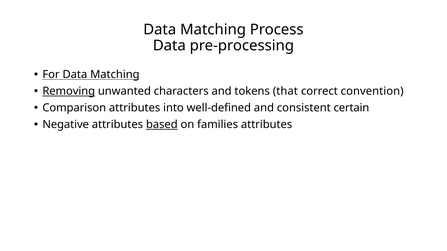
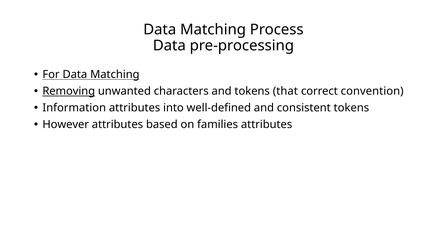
Comparison: Comparison -> Information (74, 108)
consistent certain: certain -> tokens (351, 108)
Negative: Negative -> However (66, 125)
based underline: present -> none (162, 125)
